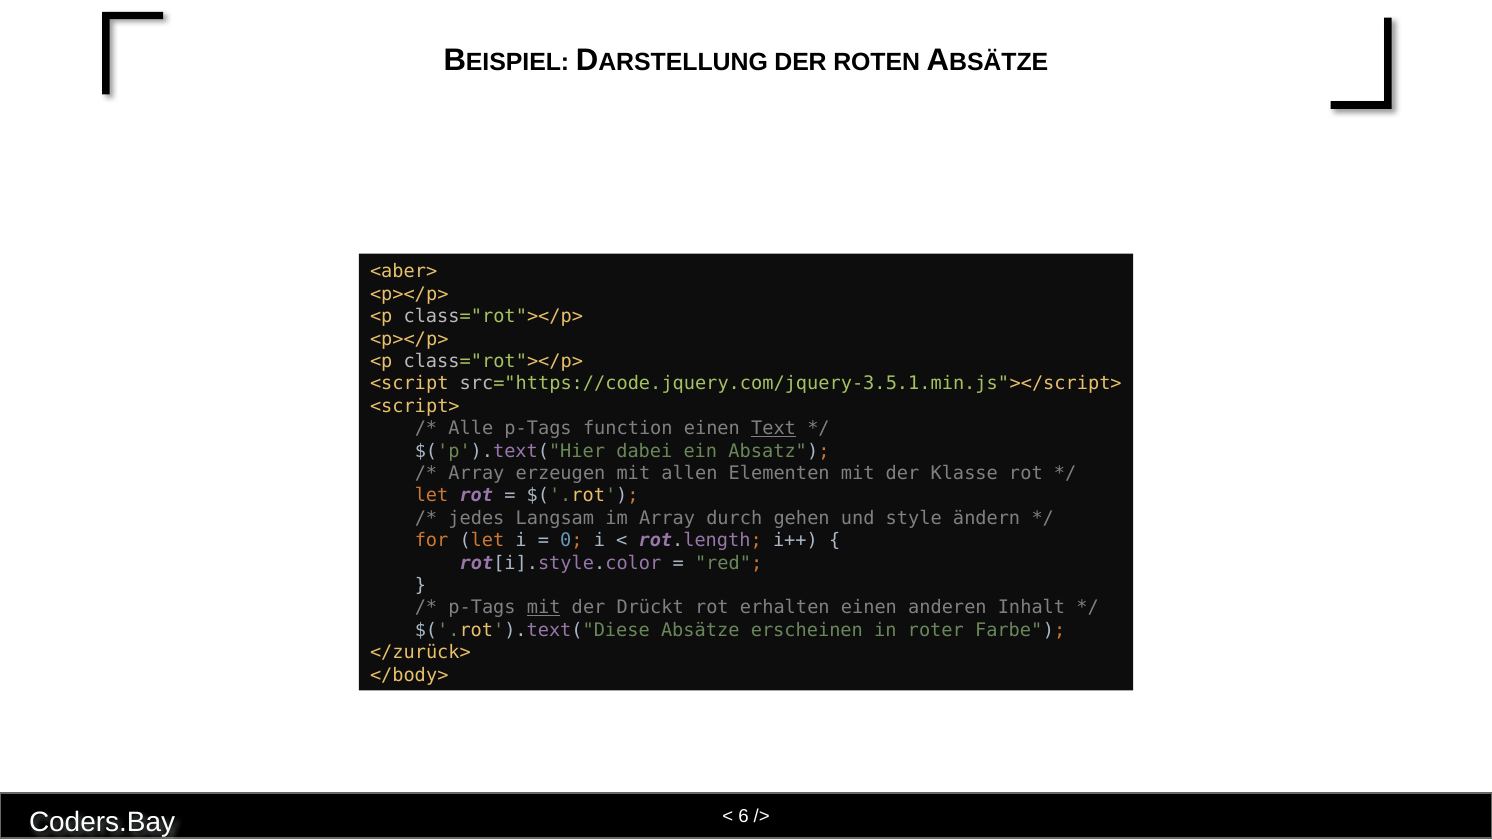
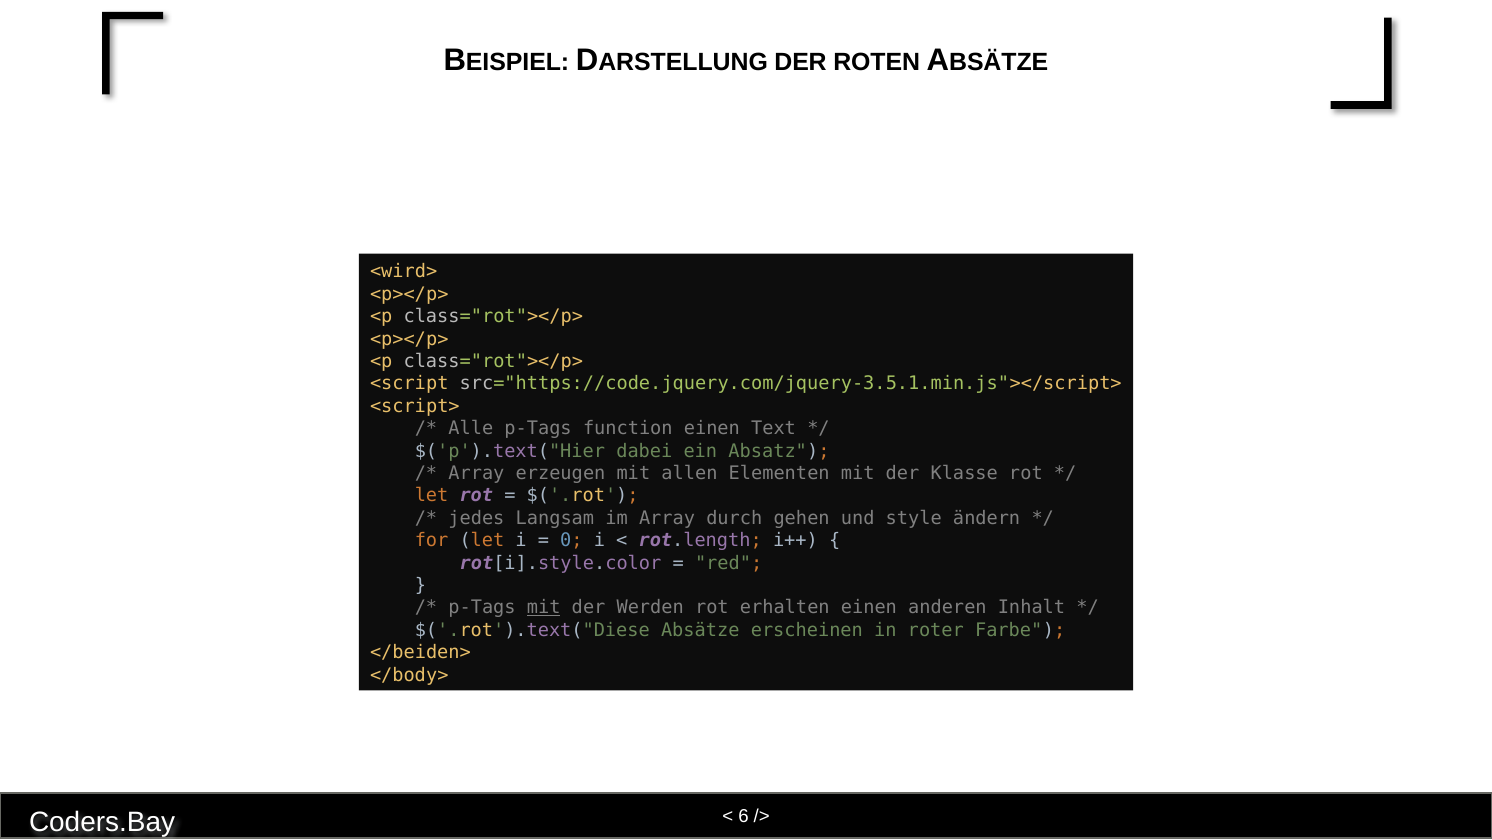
<aber>: <aber> -> <wird> (404, 271)
Text underline: present -> none (774, 428)
Drückt: Drückt -> Werden (650, 607)
</zurück>: </zurück> -> </beiden> (420, 652)
